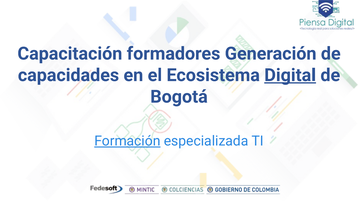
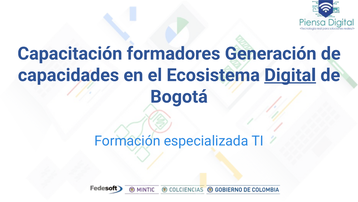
Formación underline: present -> none (127, 141)
